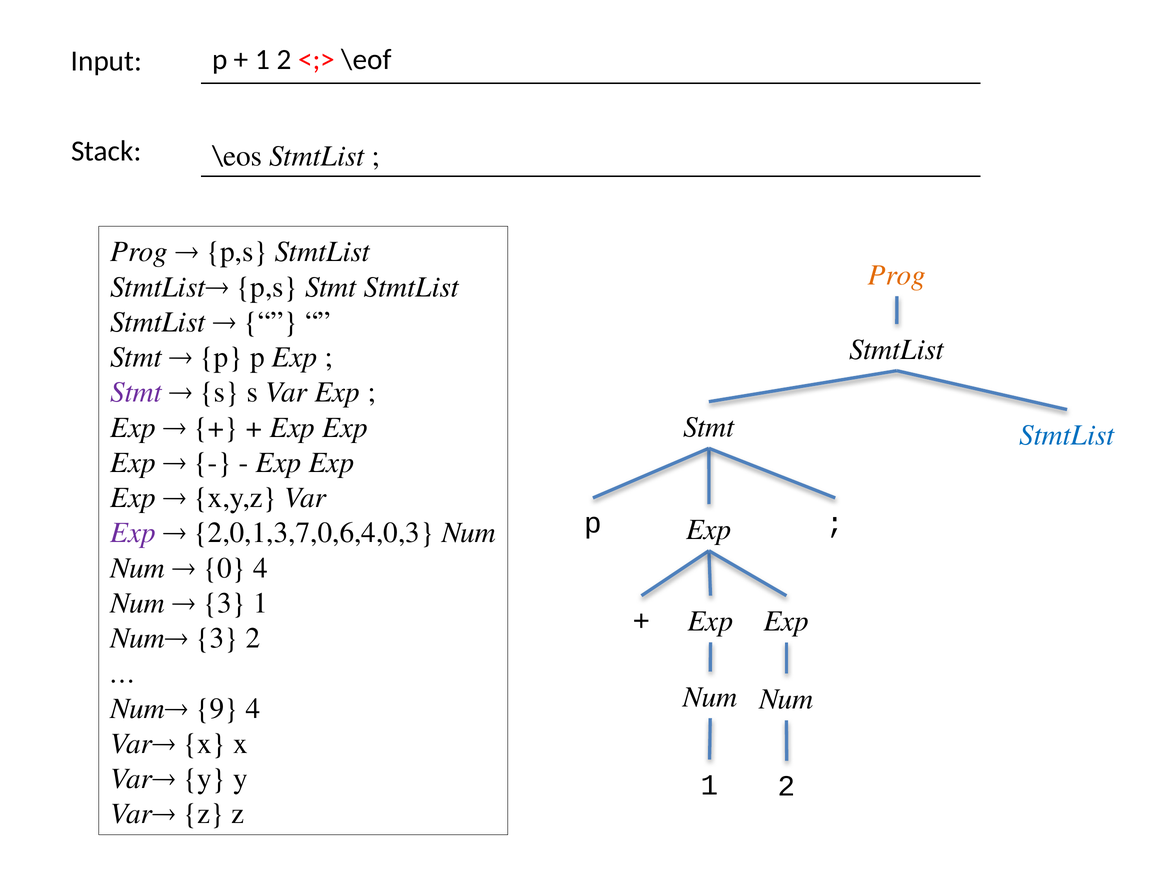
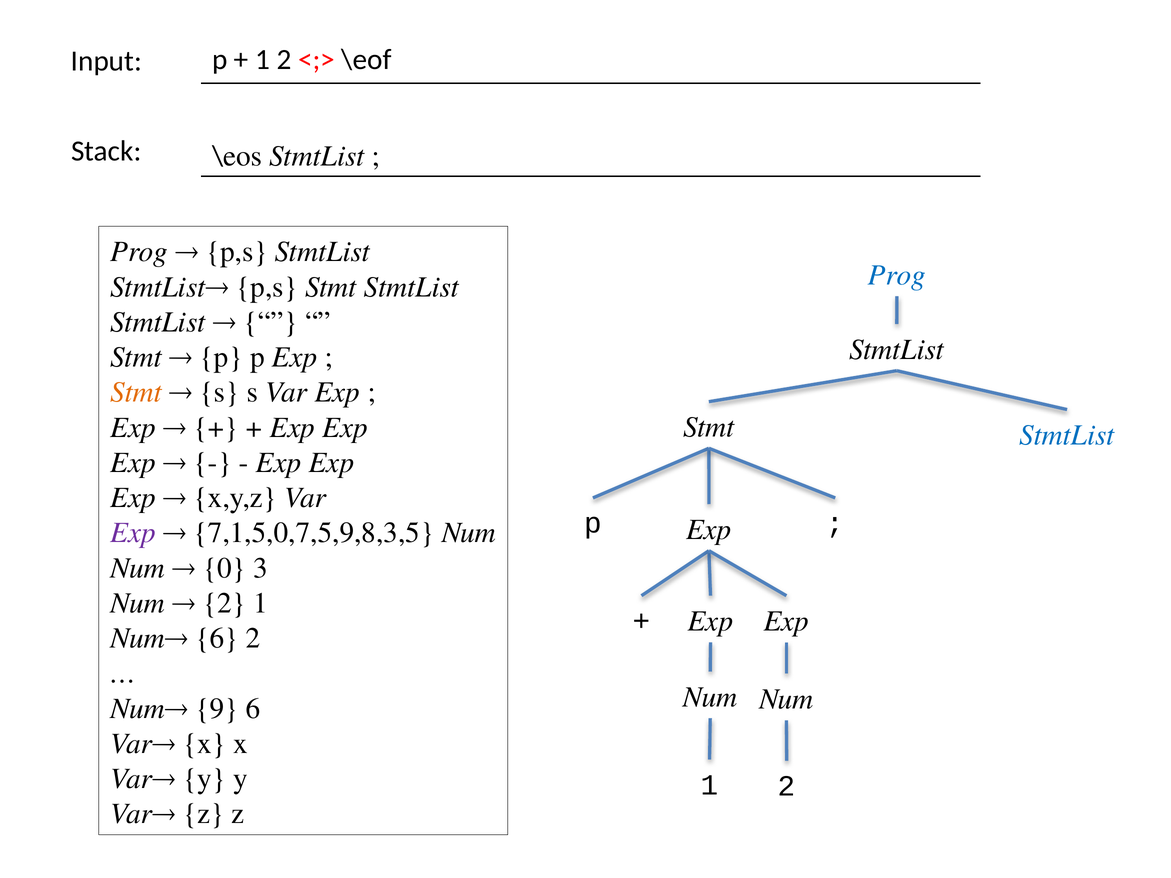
Prog colour: orange -> blue (897, 275)
Stmt colour: purple -> orange (136, 392)
2,0,1,3,7,0,6,4,0,3: 2,0,1,3,7,0,6,4,0,3 -> 7,1,5,0,7,5,9,8,3,5 (314, 533)
0 4: 4 -> 3 (260, 568)
3: 3 -> 2 (224, 603)
Num 3: 3 -> 6 (217, 638)
9 4: 4 -> 6 (253, 709)
